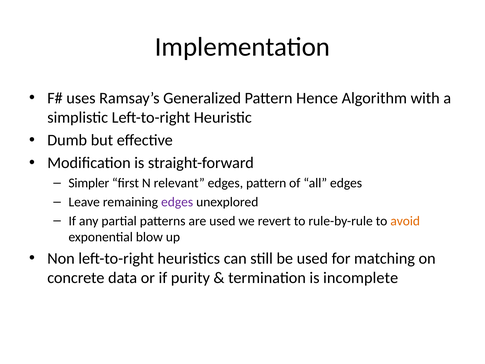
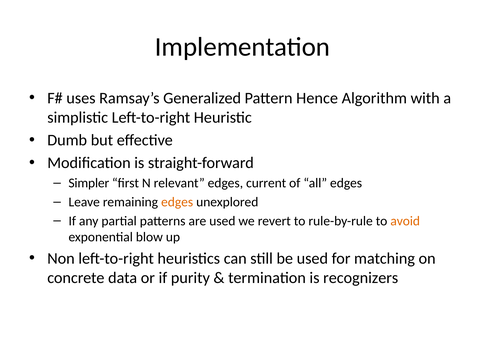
edges pattern: pattern -> current (266, 183)
edges colour: purple -> orange (177, 202)
incomplete: incomplete -> recognizers (361, 278)
